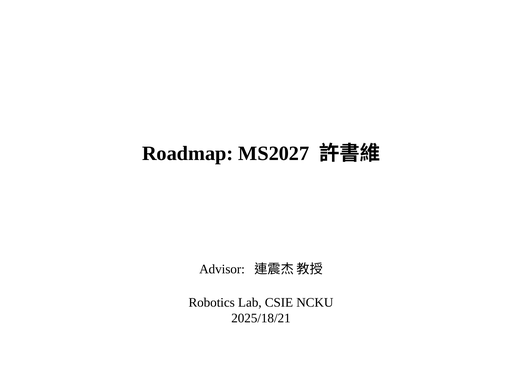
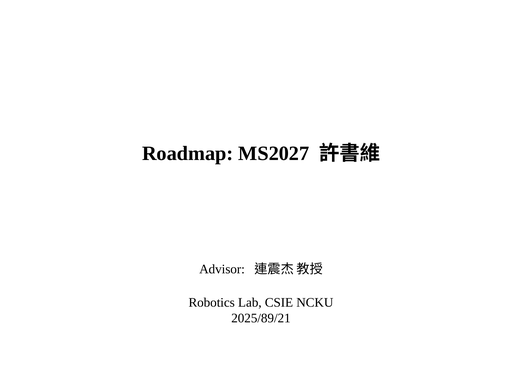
2025/18/21: 2025/18/21 -> 2025/89/21 (261, 318)
